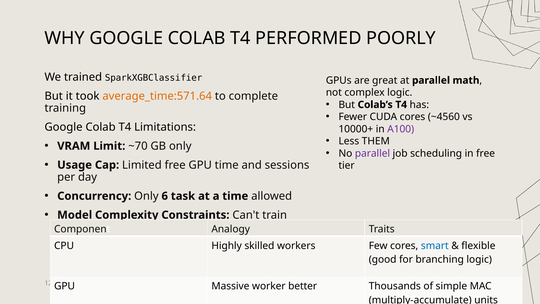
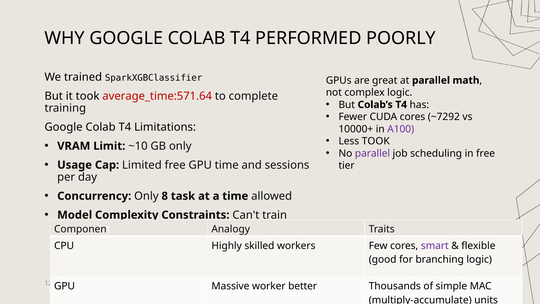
average_time:571.64 colour: orange -> red (157, 96)
~4560: ~4560 -> ~7292 (444, 117)
Less THEM: THEM -> TOOK (376, 141)
~70: ~70 -> ~10 (138, 146)
6: 6 -> 8 (165, 196)
smart colour: blue -> purple (435, 245)
